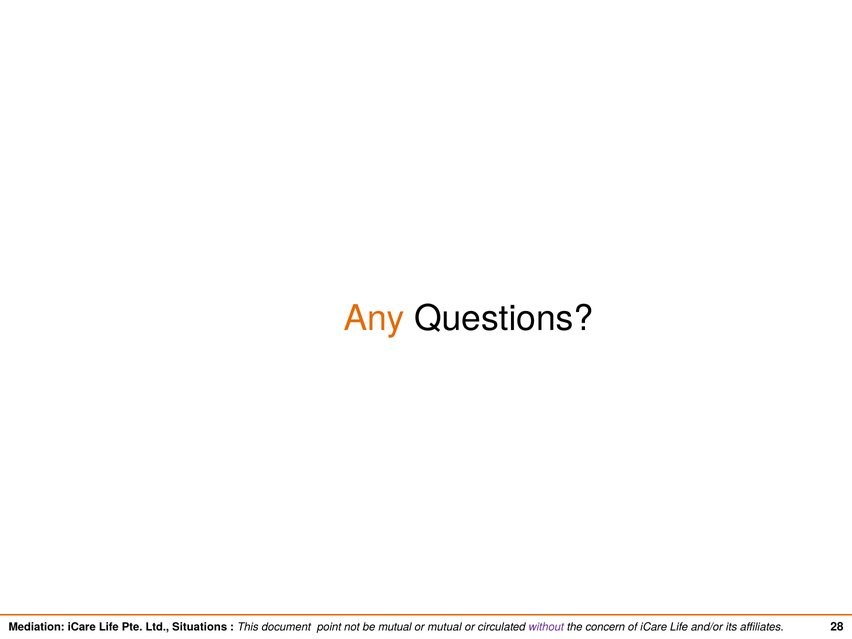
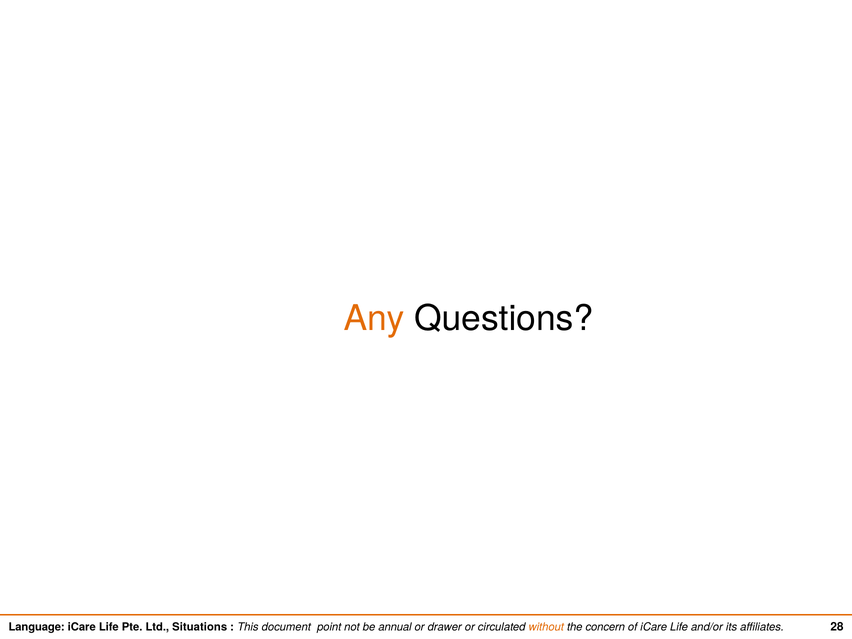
Mediation: Mediation -> Language (37, 627)
be mutual: mutual -> annual (395, 627)
or mutual: mutual -> drawer (445, 627)
without colour: purple -> orange (546, 627)
